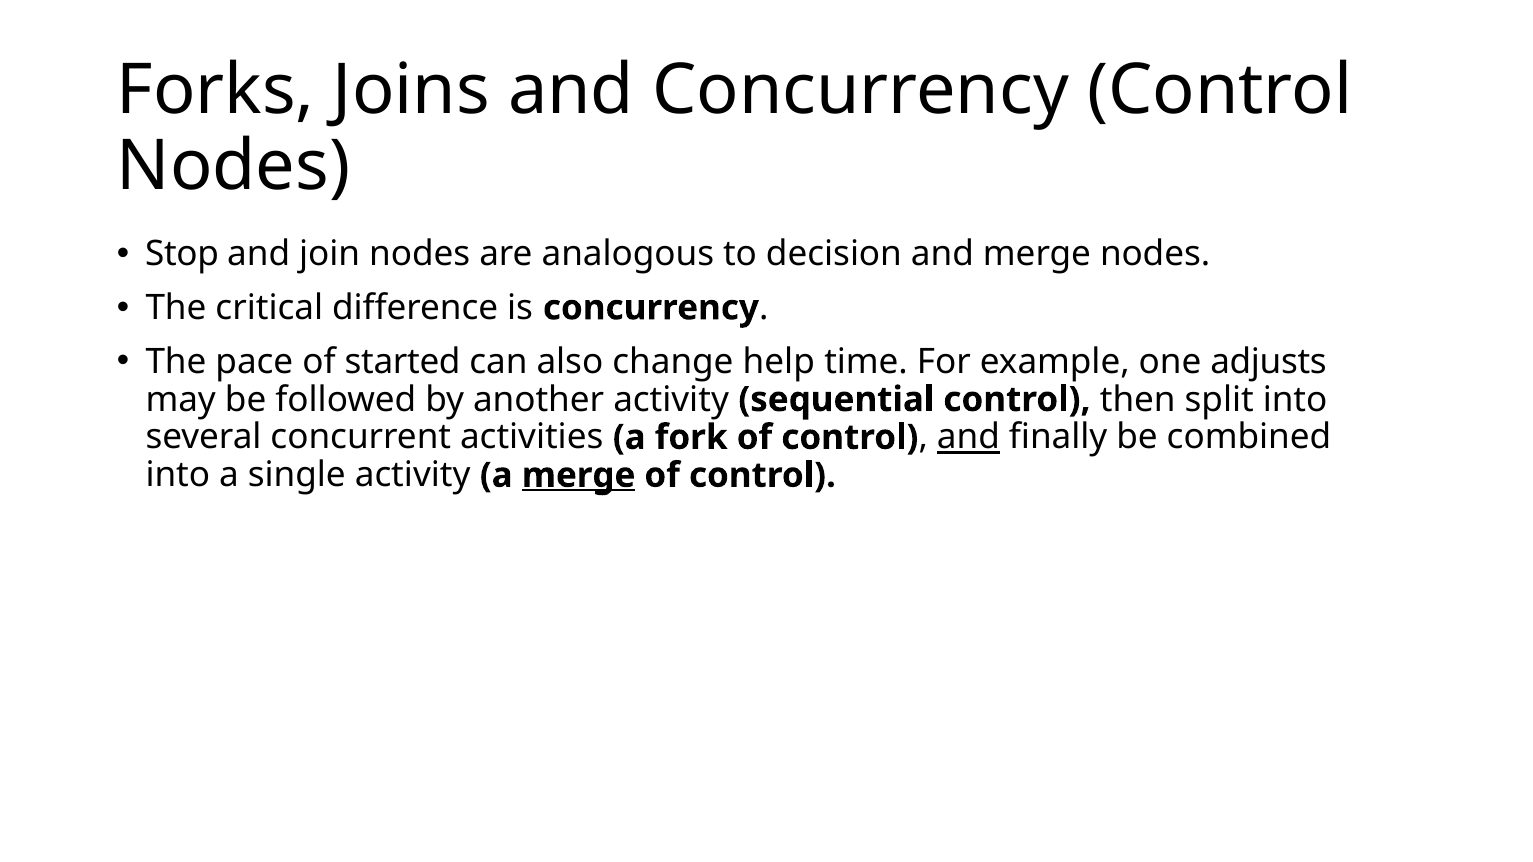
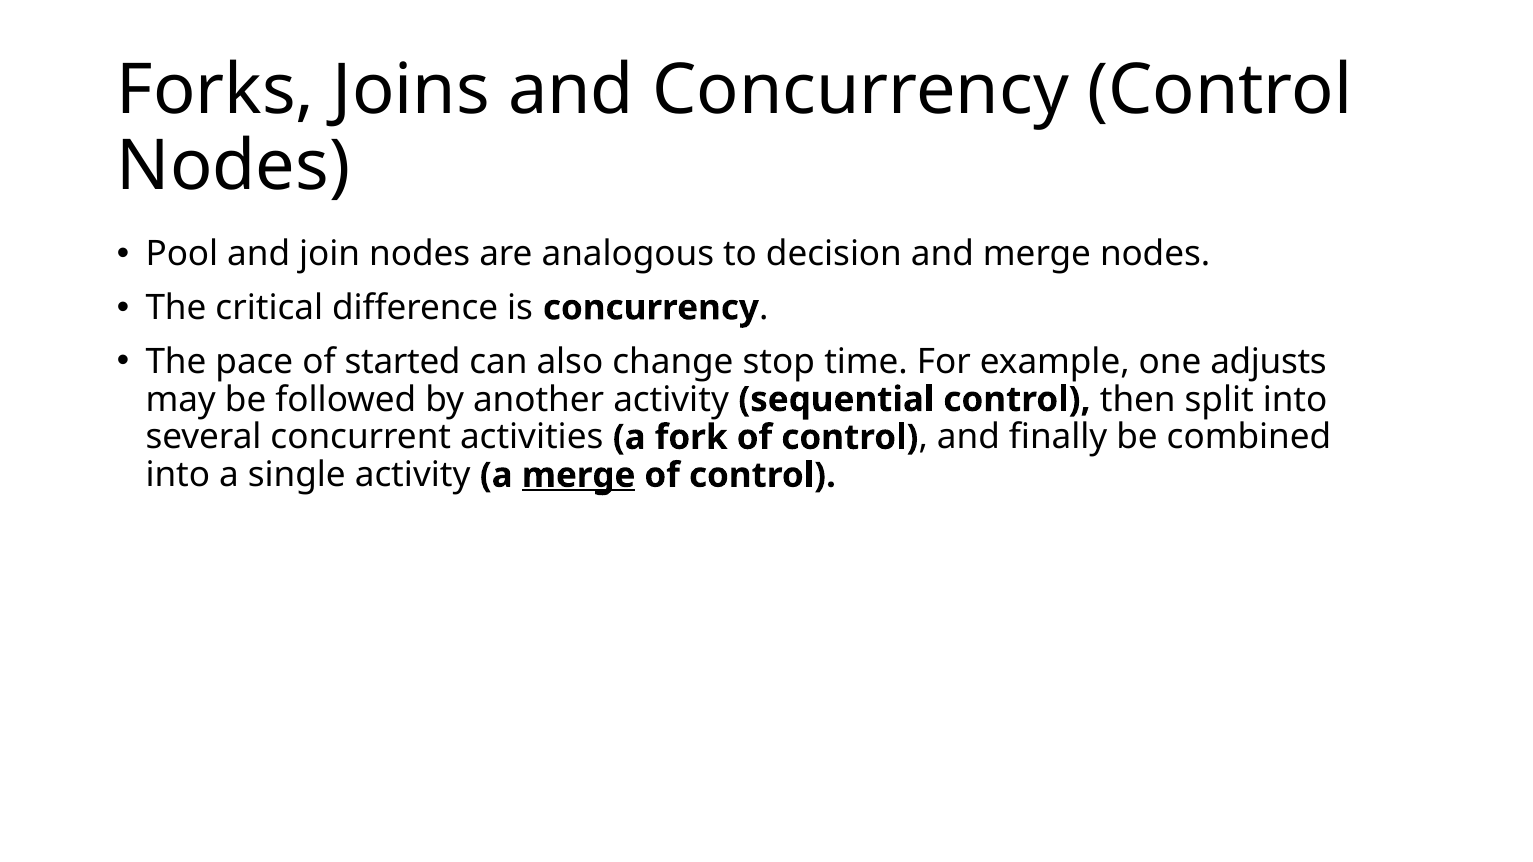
Stop: Stop -> Pool (182, 254)
help: help -> stop (779, 362)
and underline: present -> none (968, 438)
